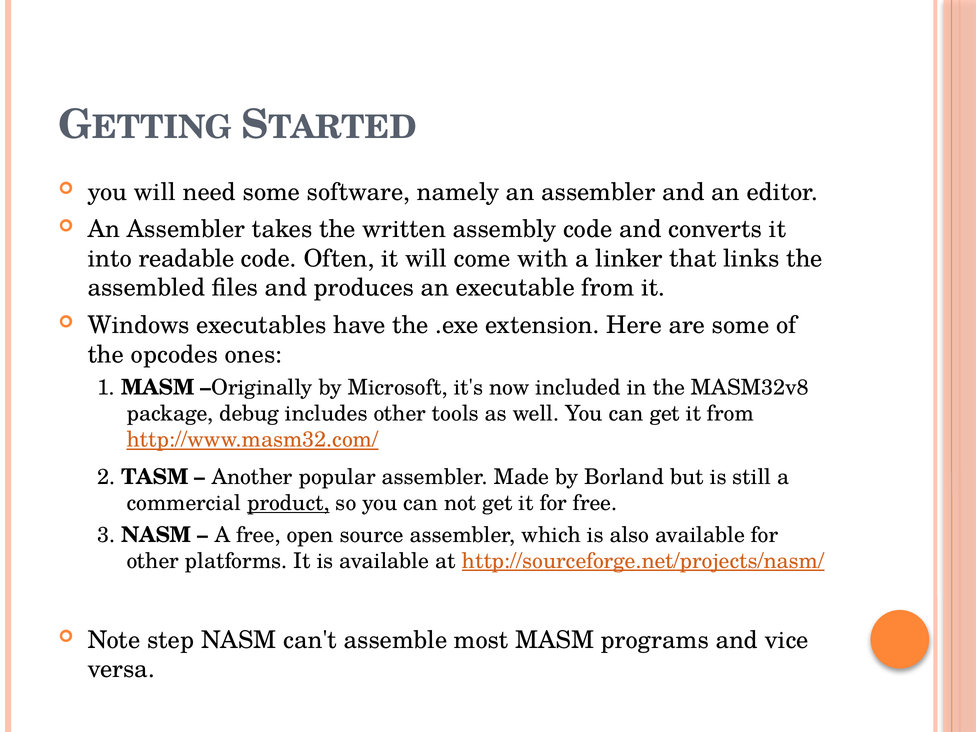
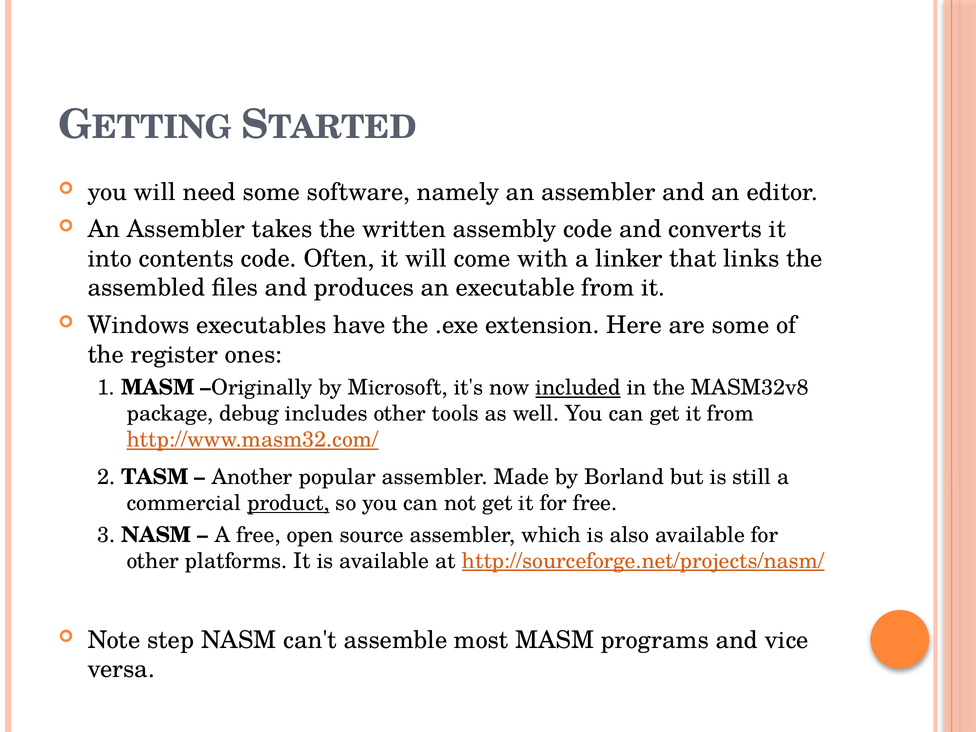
readable: readable -> contents (186, 259)
opcodes: opcodes -> register (174, 355)
included underline: none -> present (578, 388)
